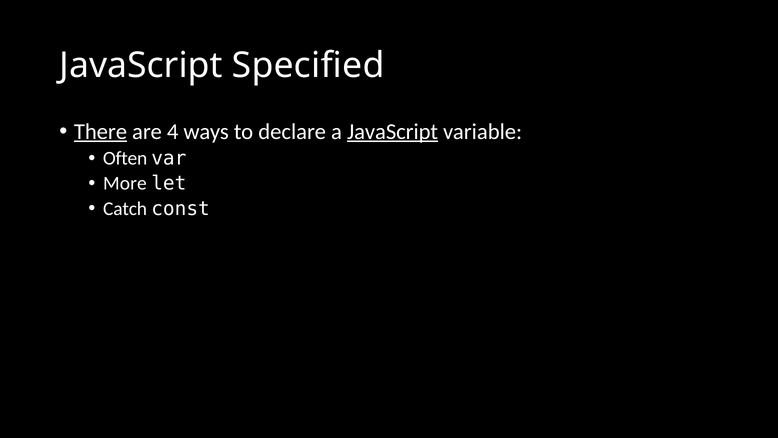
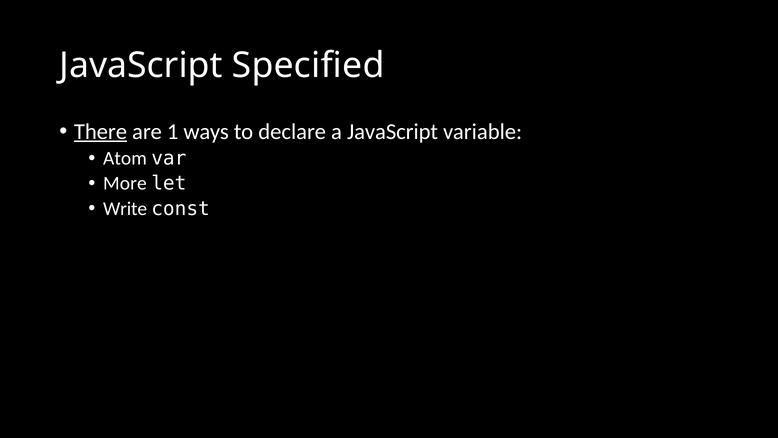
4: 4 -> 1 (173, 132)
JavaScript underline: present -> none (393, 132)
Often: Often -> Atom (125, 158)
Catch: Catch -> Write (125, 208)
